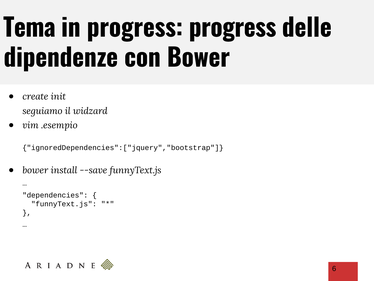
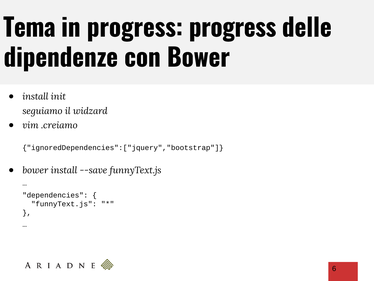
create: create -> install (35, 96)
.esempio: .esempio -> .creiamo (59, 125)
